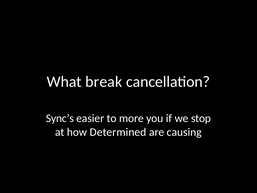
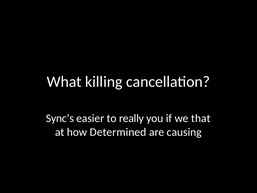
break: break -> killing (104, 82)
more: more -> really (131, 118)
stop: stop -> that (201, 118)
